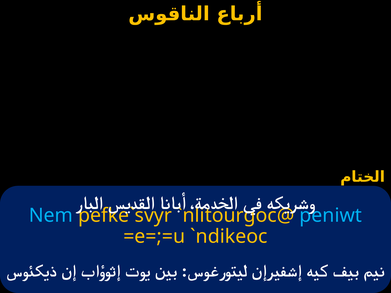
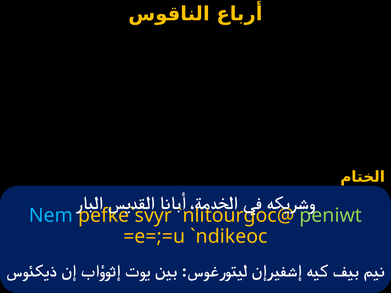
peniwt colour: light blue -> light green (331, 216)
